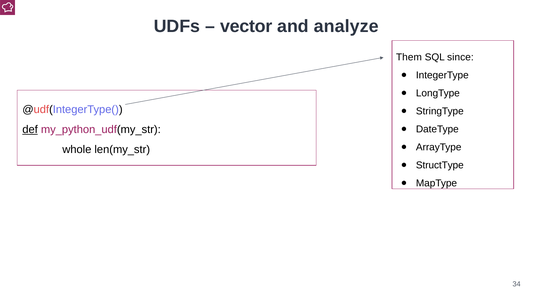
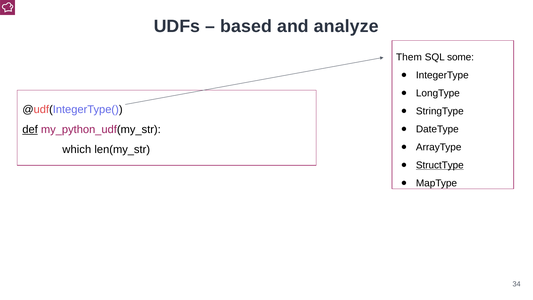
vector: vector -> based (246, 26)
since: since -> some (461, 57)
whole: whole -> which (77, 149)
StructType underline: none -> present (440, 165)
